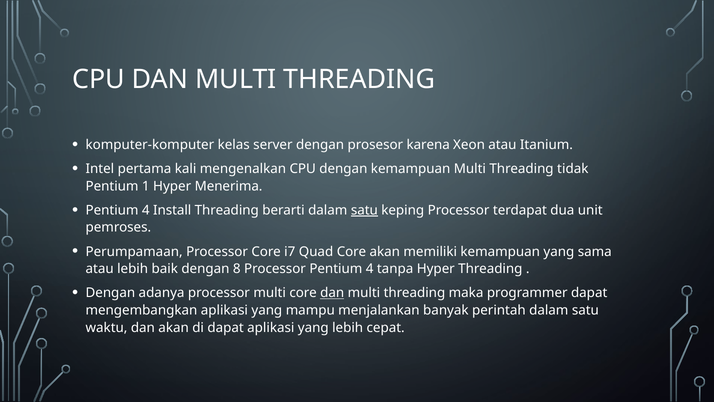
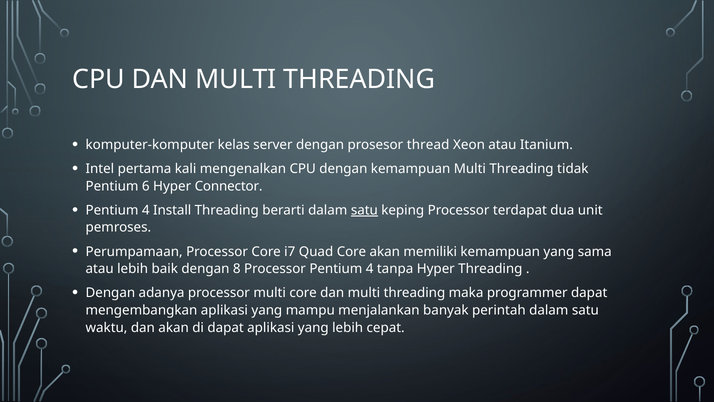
karena: karena -> thread (428, 145)
1: 1 -> 6 (146, 186)
Menerima: Menerima -> Connector (229, 186)
dan underline: present -> none (332, 293)
